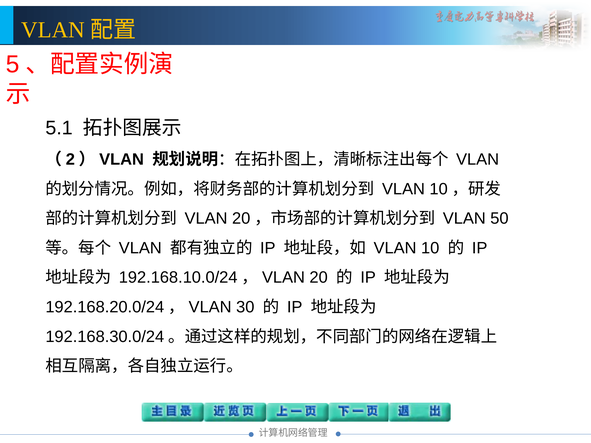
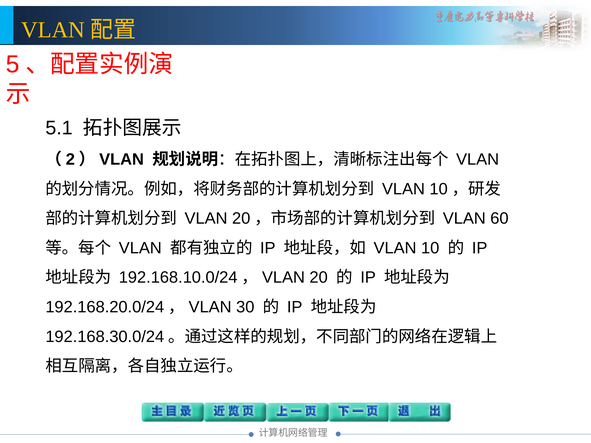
50: 50 -> 60 (499, 219)
